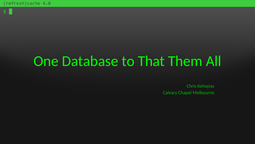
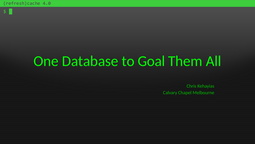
That: That -> Goal (151, 61)
